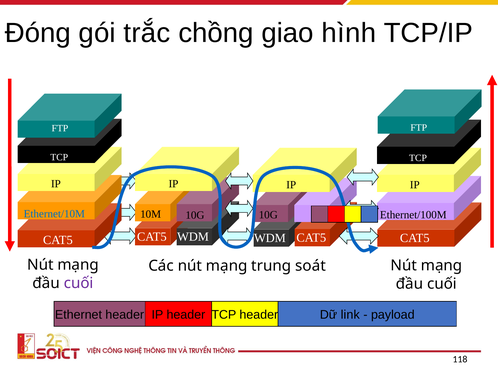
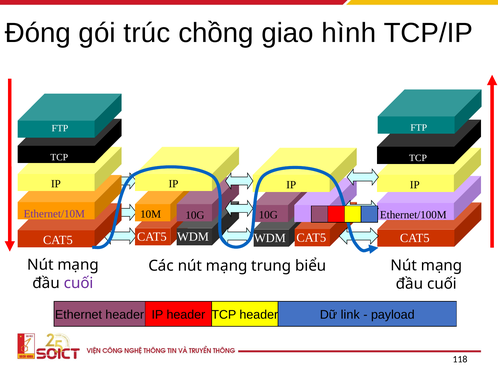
trắc: trắc -> trúc (147, 33)
Ethernet/10M colour: blue -> purple (54, 214)
soát: soát -> biểu (311, 265)
